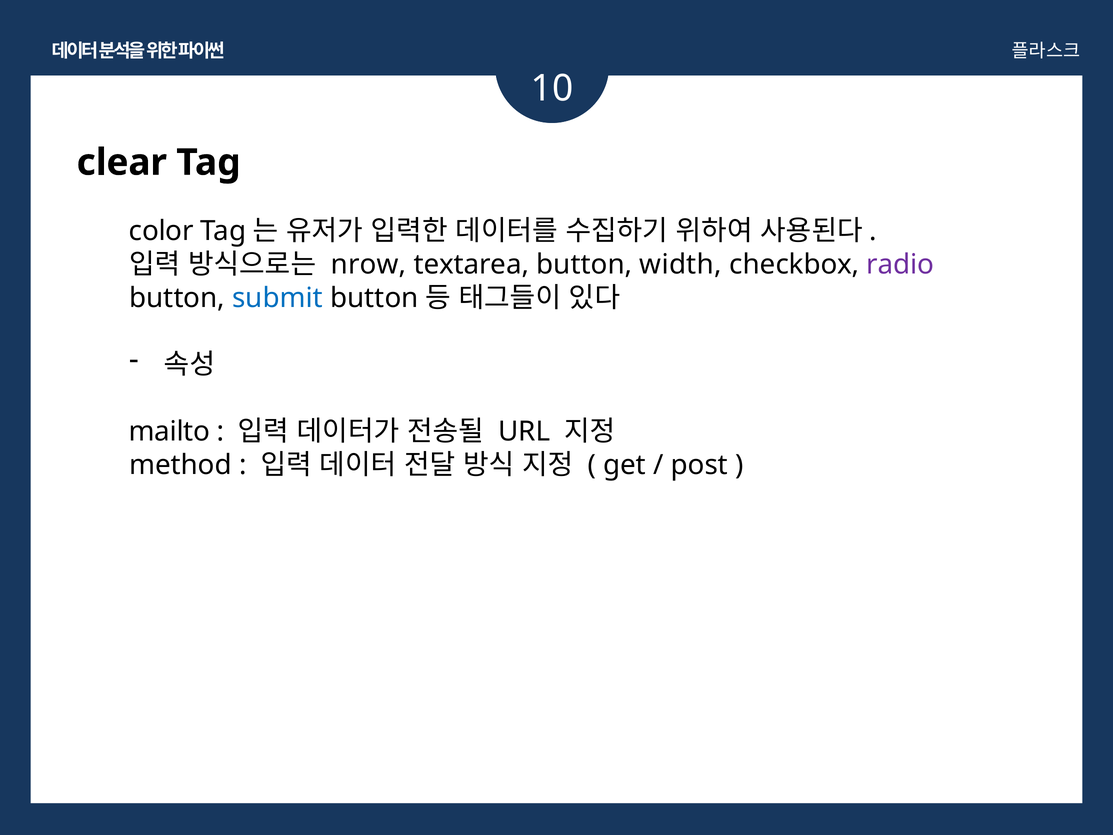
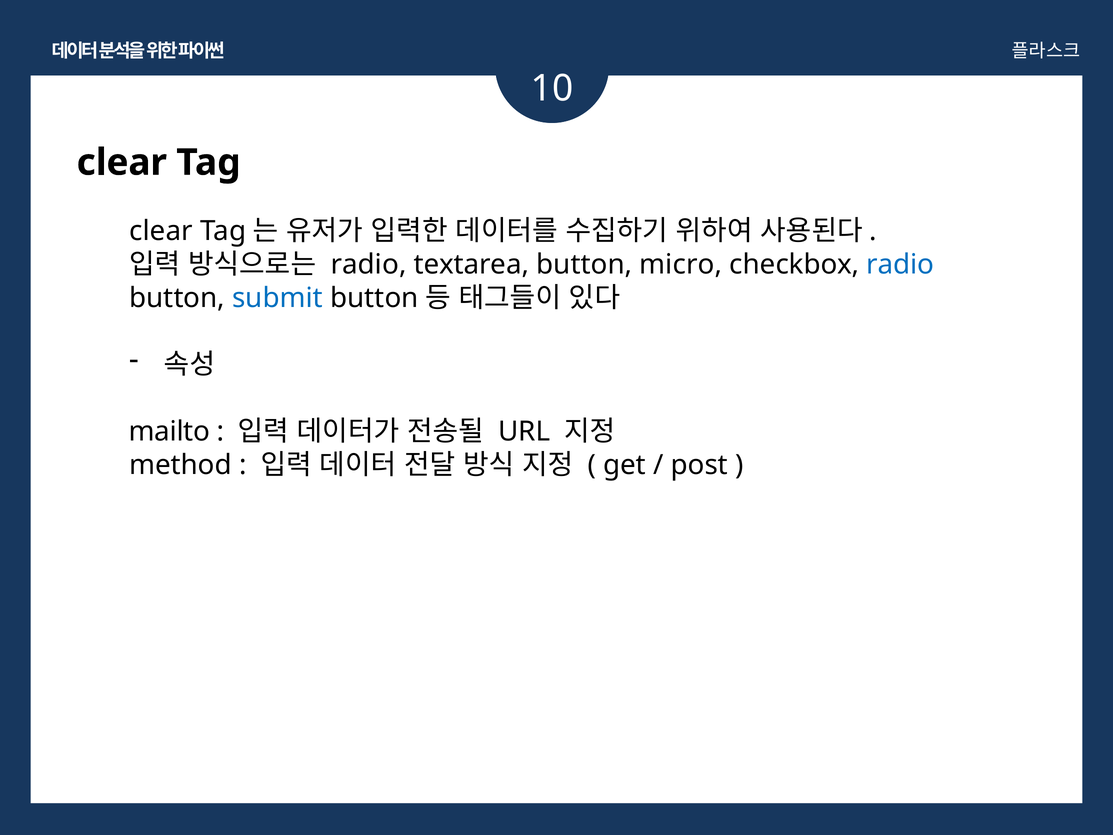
color: color -> clear (161, 231)
nrow: nrow -> radio (369, 265)
width: width -> micro (681, 265)
radio colour: purple -> blue (900, 265)
